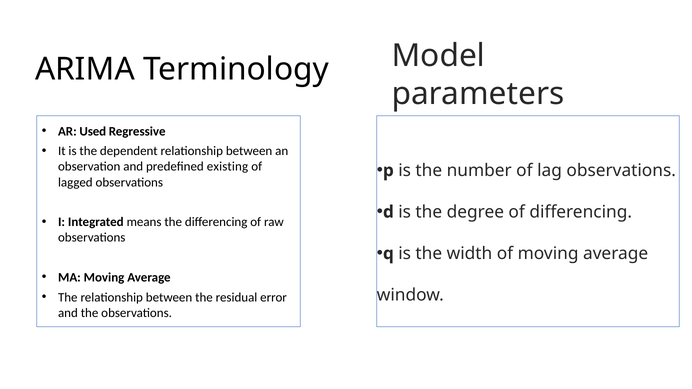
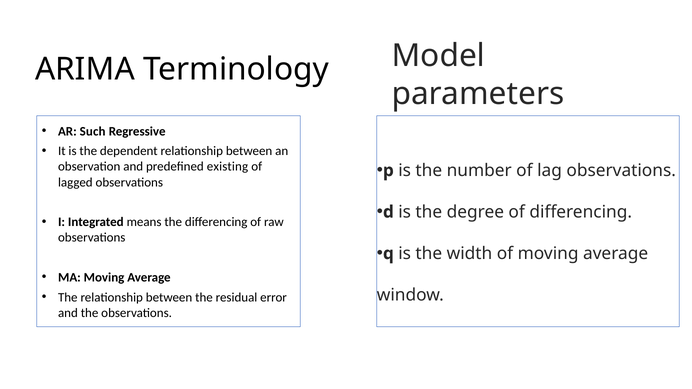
Used: Used -> Such (93, 131)
